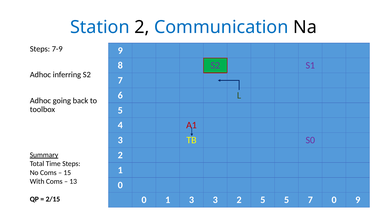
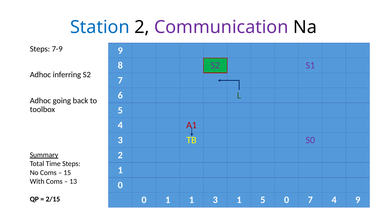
Communication colour: blue -> purple (221, 27)
1 3: 3 -> 1 (192, 200)
3 2: 2 -> 1 (239, 200)
5 5: 5 -> 0 (287, 200)
7 0: 0 -> 4 (334, 200)
